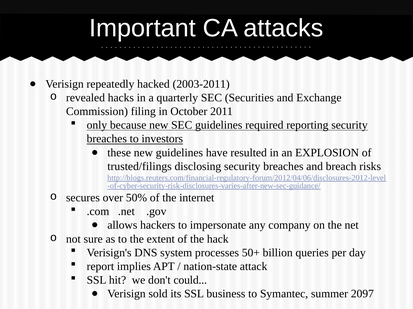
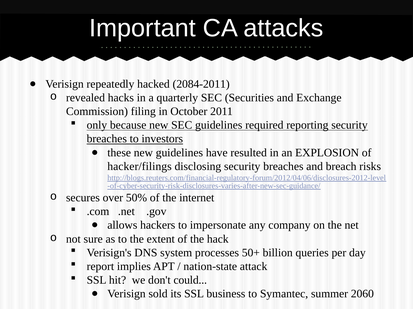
2003-2011: 2003-2011 -> 2084-2011 (201, 84)
trusted/filings: trusted/filings -> hacker/filings (140, 167)
2097: 2097 -> 2060 (362, 295)
